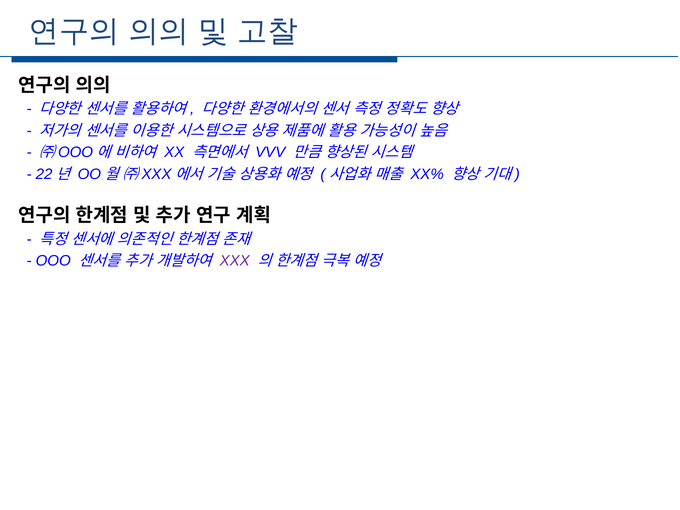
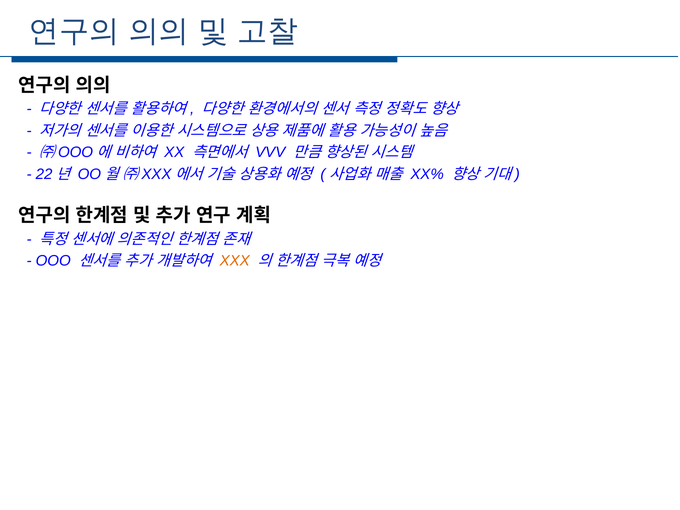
XXX colour: purple -> orange (235, 261)
